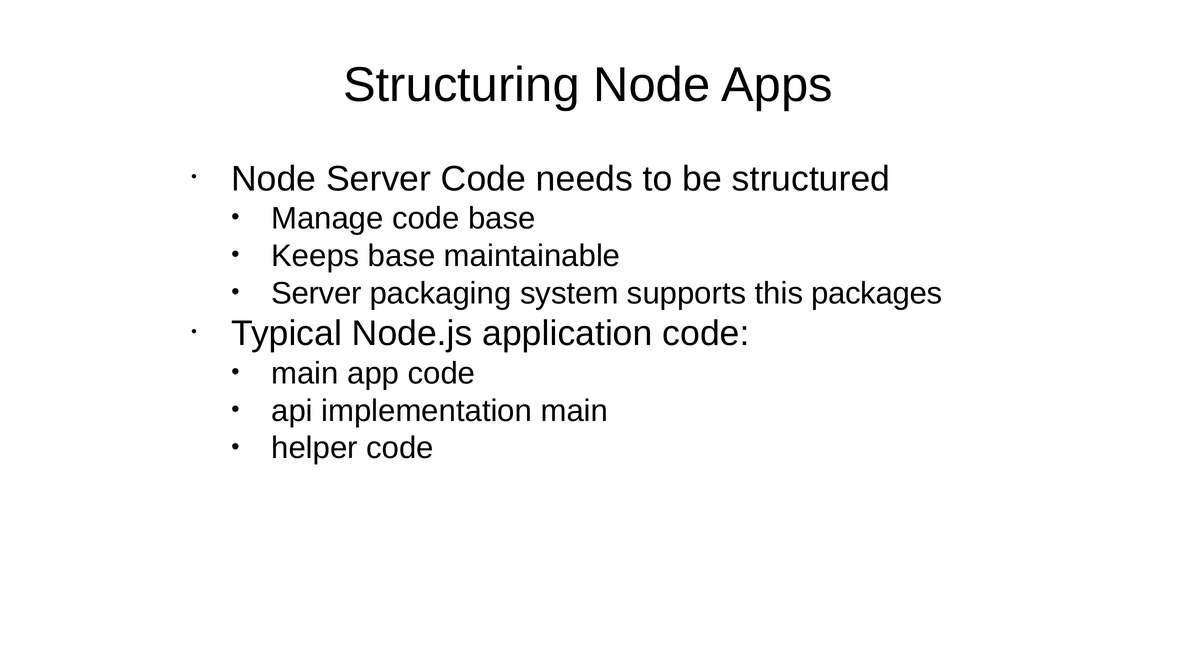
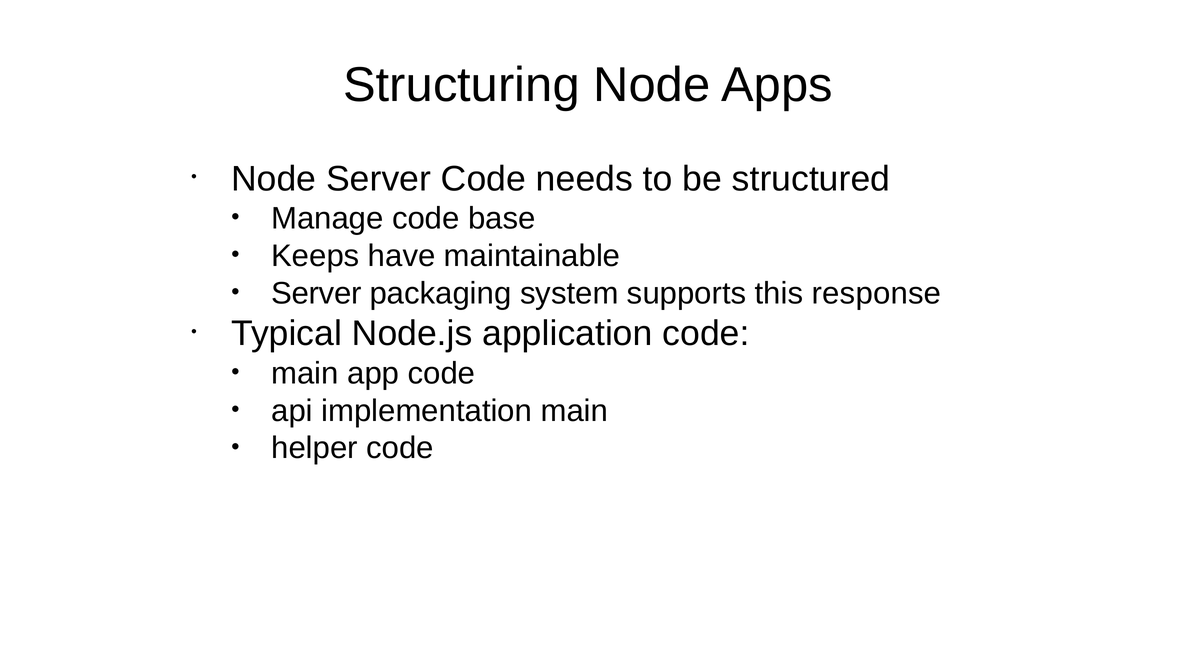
Keeps base: base -> have (402, 256)
packages: packages -> response (876, 293)
